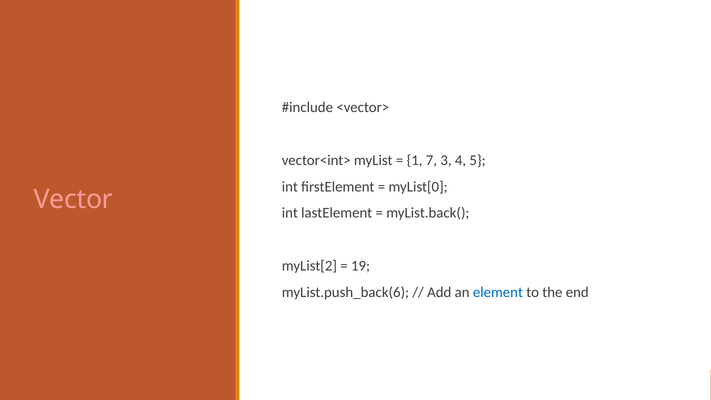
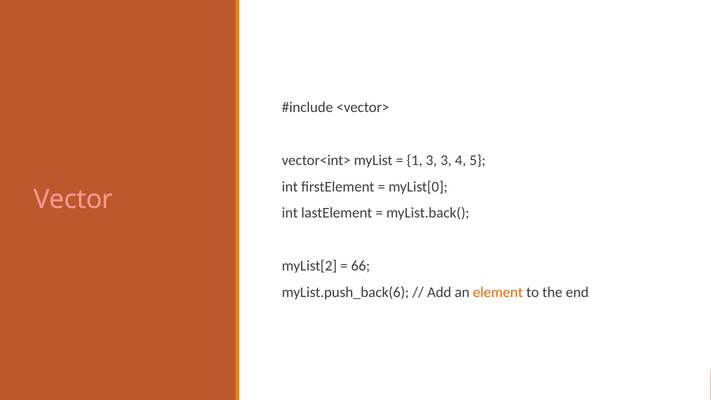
1 7: 7 -> 3 (431, 160)
19: 19 -> 66 (361, 266)
element colour: blue -> orange (498, 292)
